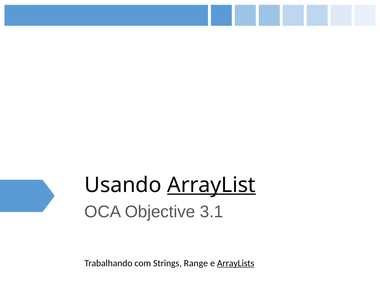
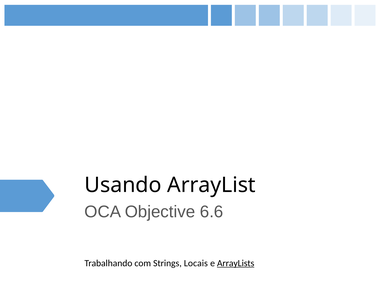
ArrayList underline: present -> none (211, 185)
3.1: 3.1 -> 6.6 (212, 212)
Range: Range -> Locais (196, 263)
